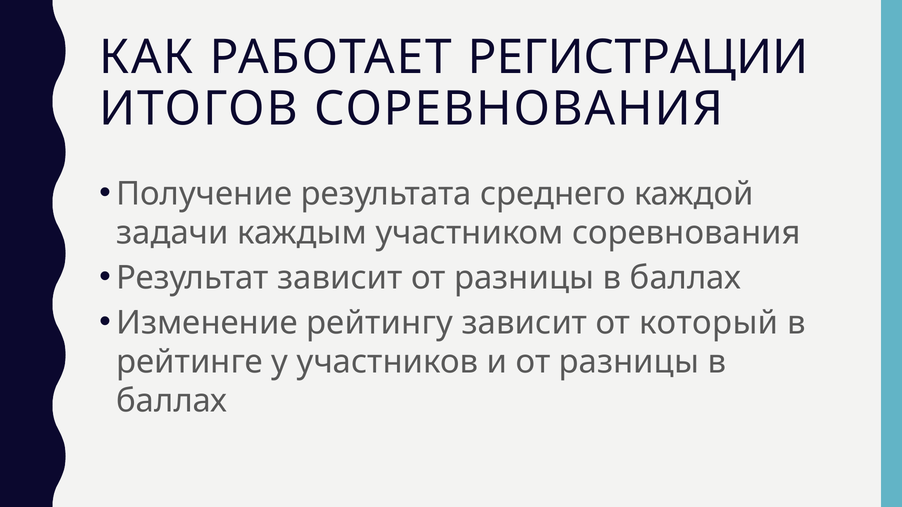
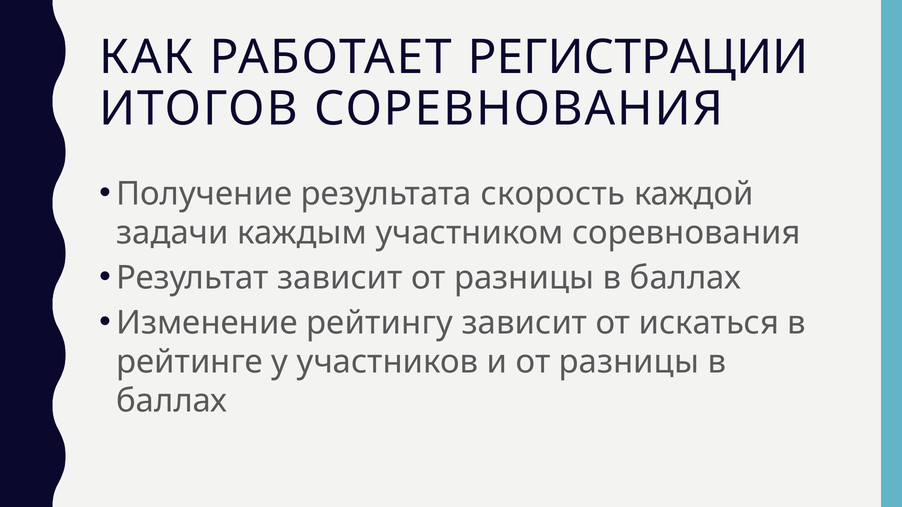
среднего: среднего -> скорость (553, 194)
который: который -> искаться (709, 323)
